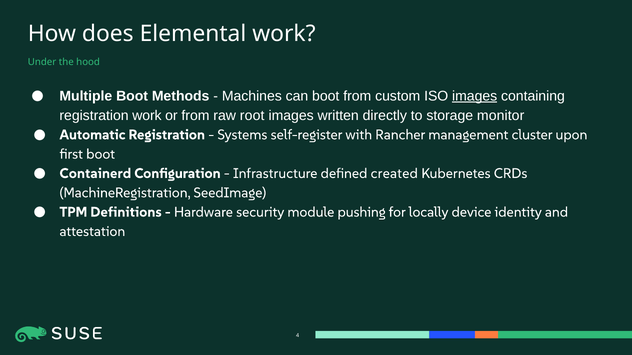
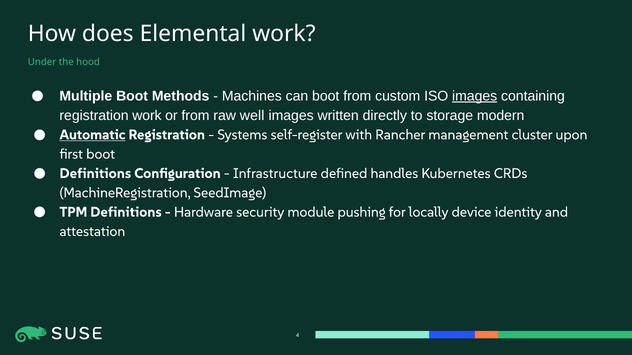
root: root -> well (252, 116)
monitor: monitor -> modern (501, 116)
Automatic underline: none -> present (93, 135)
Containerd: Containerd -> Definitions (95, 174)
created: created -> handles (394, 174)
